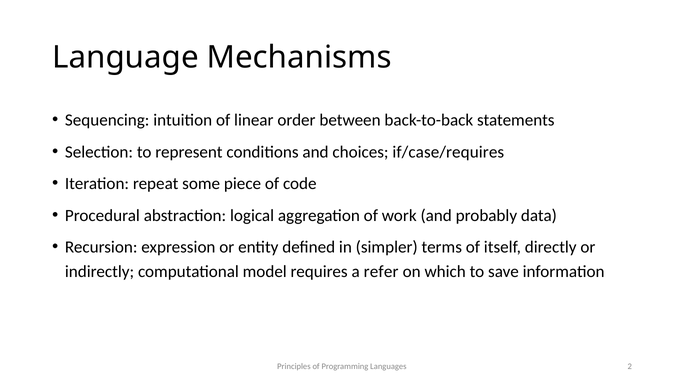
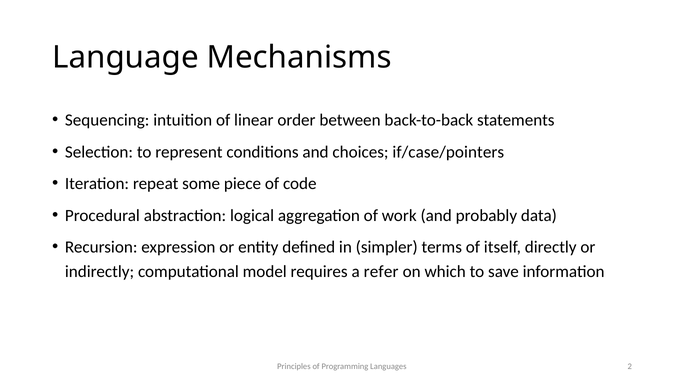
if/case/requires: if/case/requires -> if/case/pointers (448, 152)
